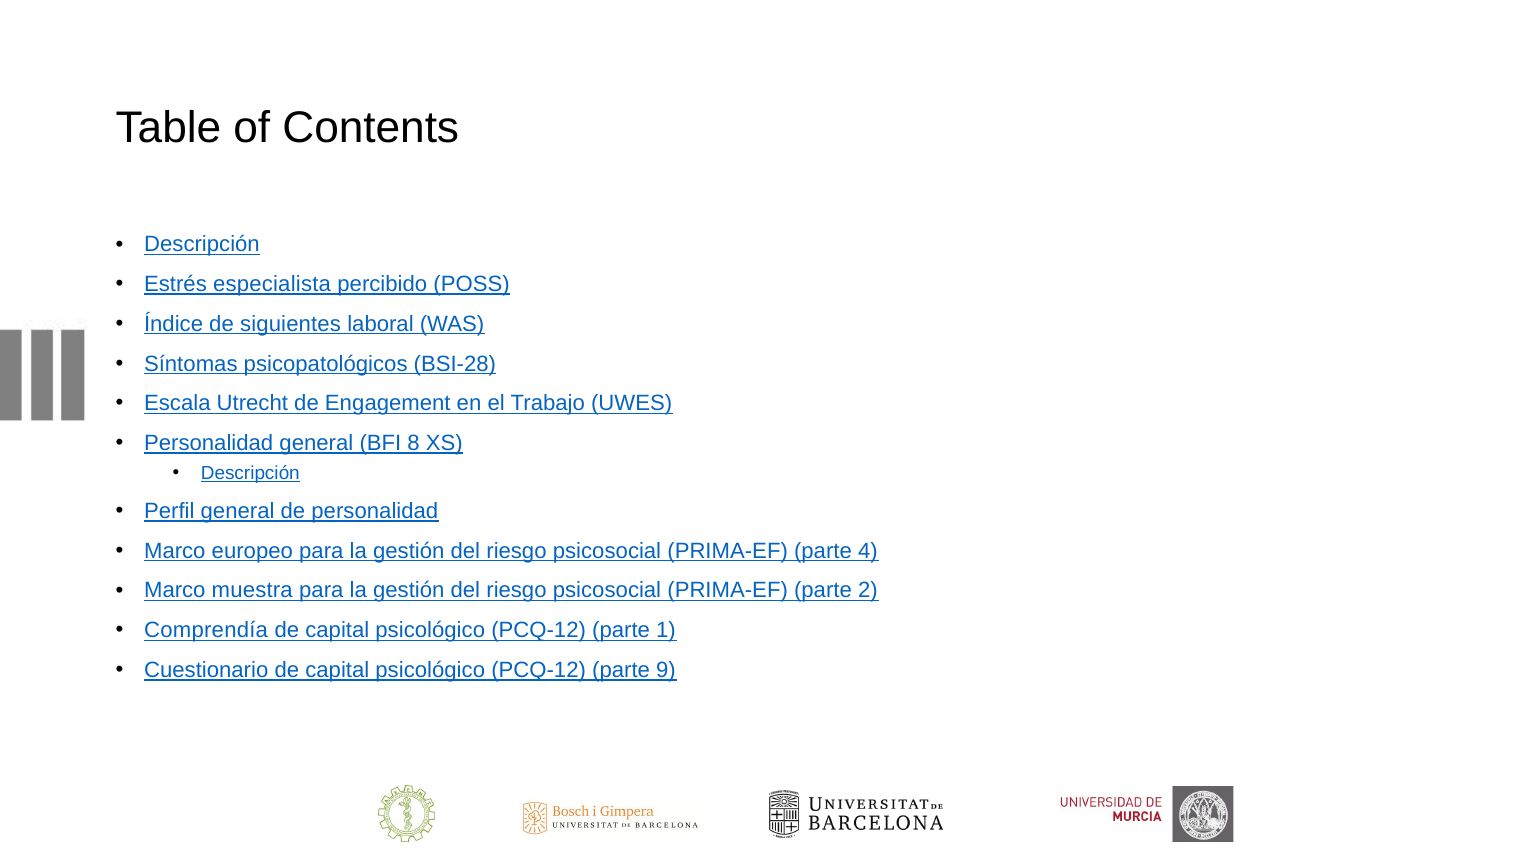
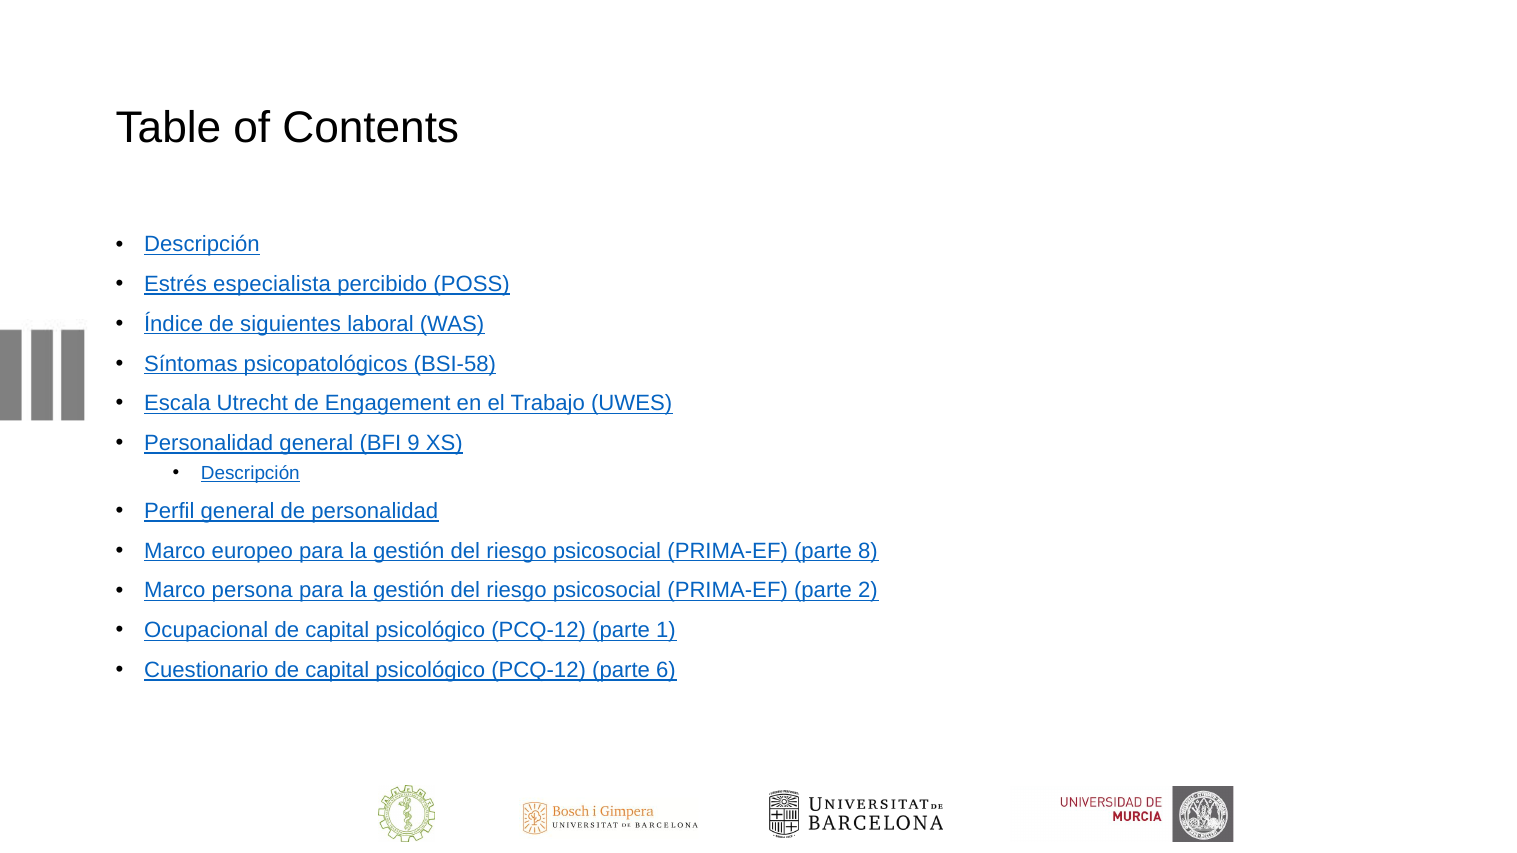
BSI-28: BSI-28 -> BSI-58 (455, 364)
8: 8 -> 9 (414, 443)
4: 4 -> 8 (868, 551)
muestra: muestra -> persona (252, 591)
Comprendía: Comprendía -> Ocupacional (206, 631)
9: 9 -> 6 (666, 670)
